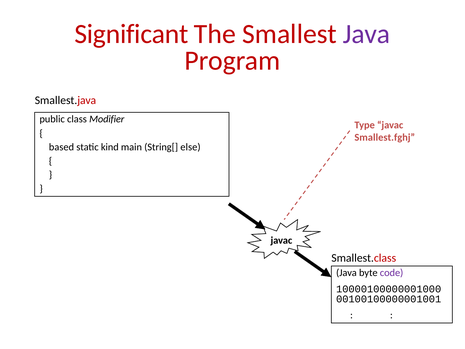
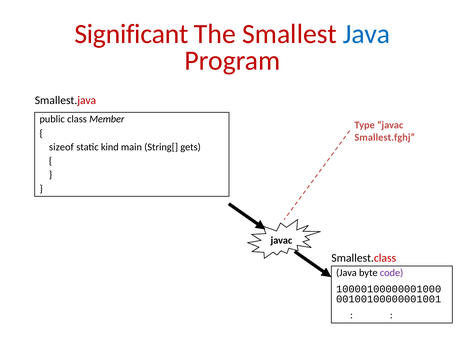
Java colour: purple -> blue (367, 34)
Modifier: Modifier -> Member (107, 119)
based: based -> sizeof (61, 147)
else: else -> gets (191, 147)
